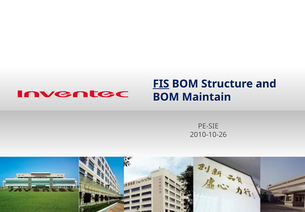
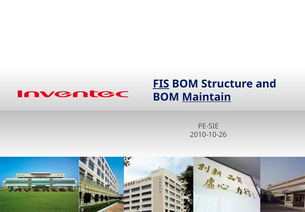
Maintain underline: none -> present (207, 97)
